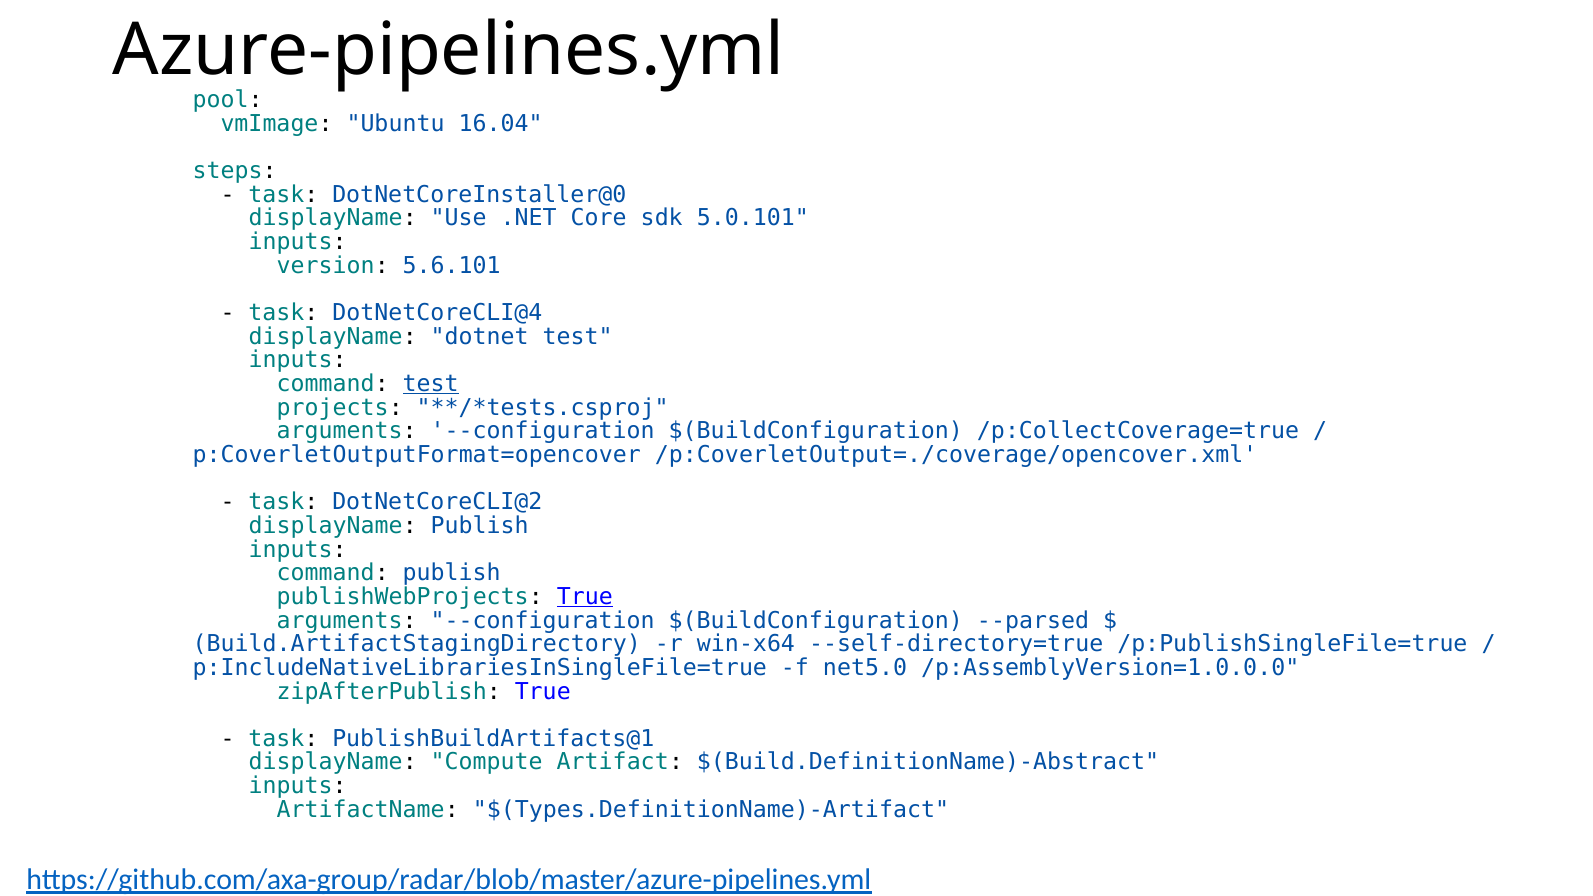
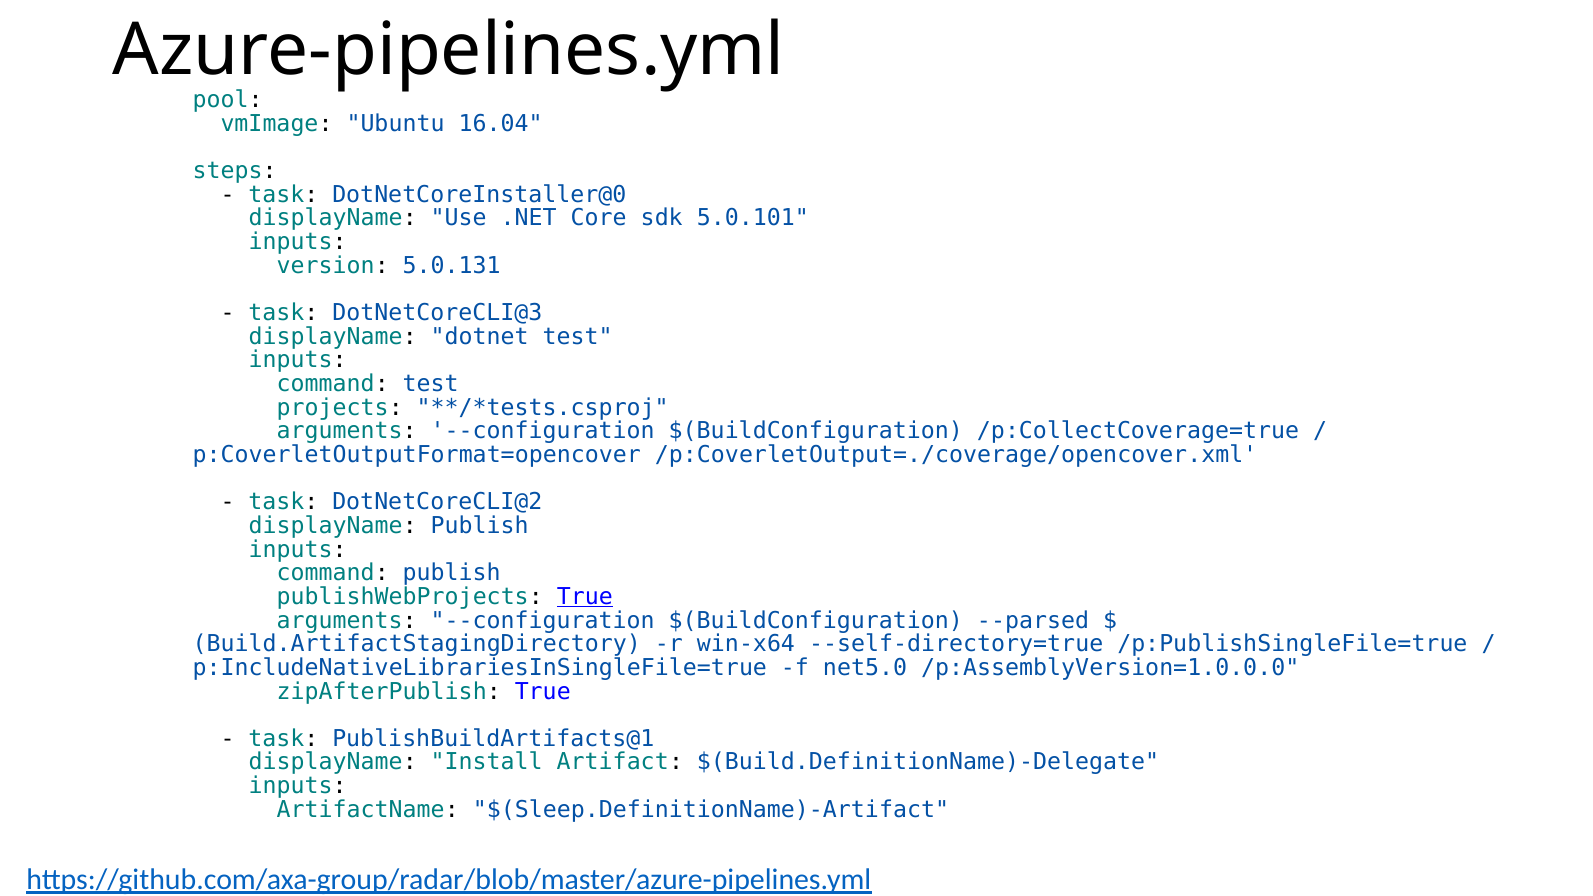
5.6.101: 5.6.101 -> 5.0.131 (452, 266)
DotNetCoreCLI@4: DotNetCoreCLI@4 -> DotNetCoreCLI@3 (437, 313)
test underline: present -> none (431, 384)
Compute: Compute -> Install (487, 762)
$(Build.DefinitionName)-Abstract: $(Build.DefinitionName)-Abstract -> $(Build.DefinitionName)-Delegate (928, 762)
$(Types.DefinitionName)-Artifact: $(Types.DefinitionName)-Artifact -> $(Sleep.DefinitionName)-Artifact (711, 810)
